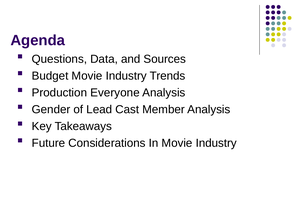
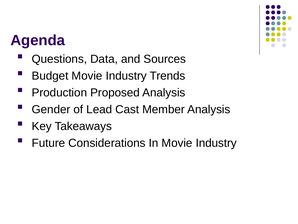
Everyone: Everyone -> Proposed (115, 92)
